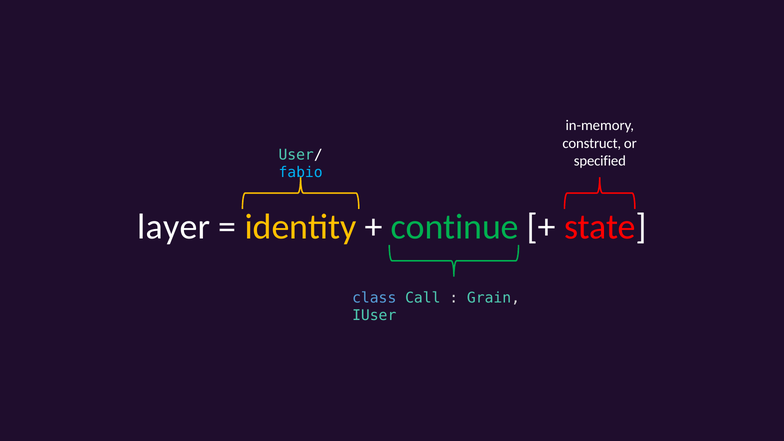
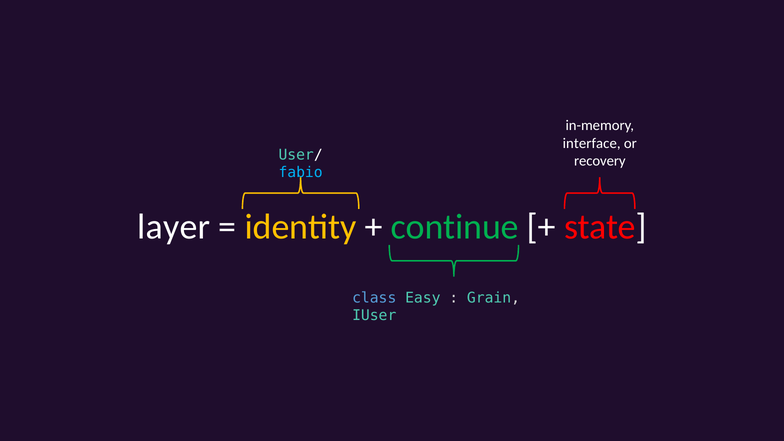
construct: construct -> interface (592, 143)
specified: specified -> recovery (600, 161)
Call: Call -> Easy (423, 298)
